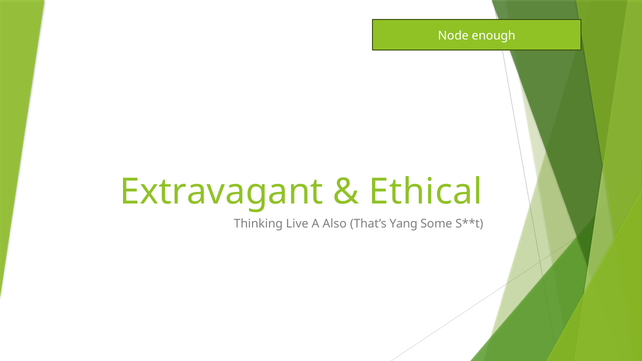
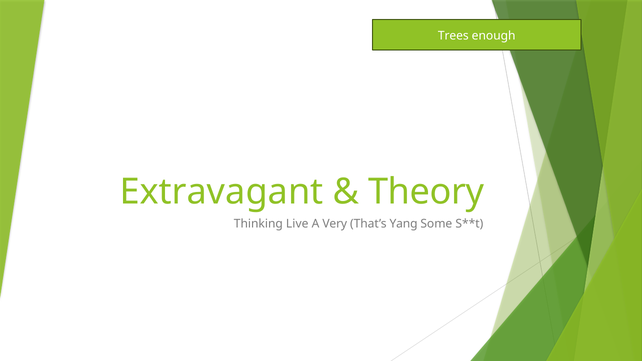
Node: Node -> Trees (453, 36)
Ethical: Ethical -> Theory (426, 192)
Also: Also -> Very (335, 224)
